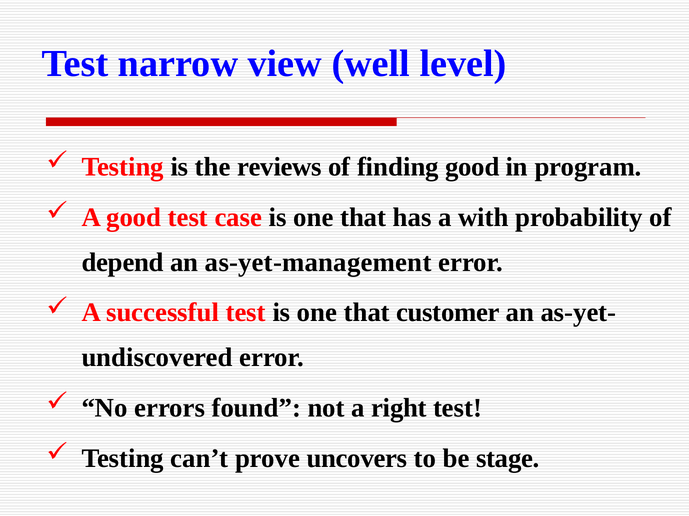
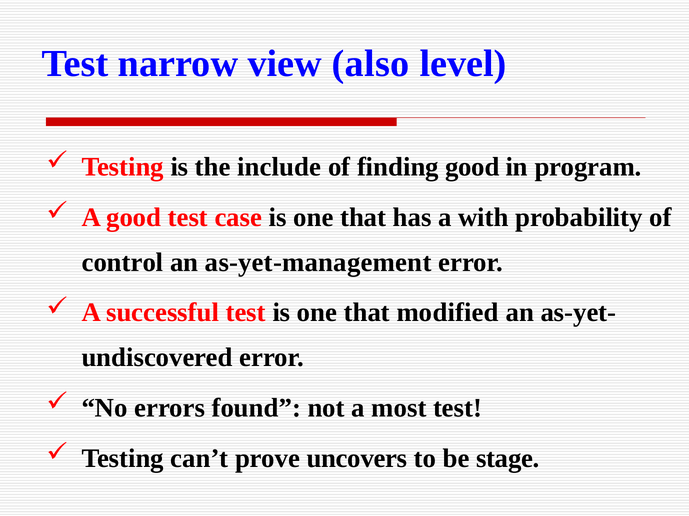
well: well -> also (371, 64)
reviews: reviews -> include (279, 167)
depend: depend -> control (123, 263)
customer: customer -> modified (448, 313)
right: right -> most (399, 408)
